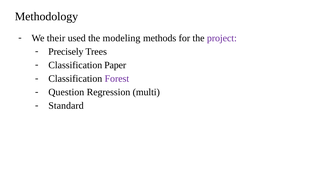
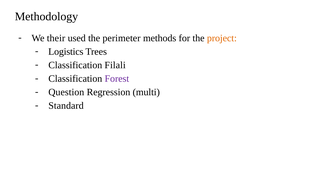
modeling: modeling -> perimeter (122, 38)
project colour: purple -> orange (222, 38)
Precisely: Precisely -> Logistics (66, 52)
Paper: Paper -> Filali (115, 65)
